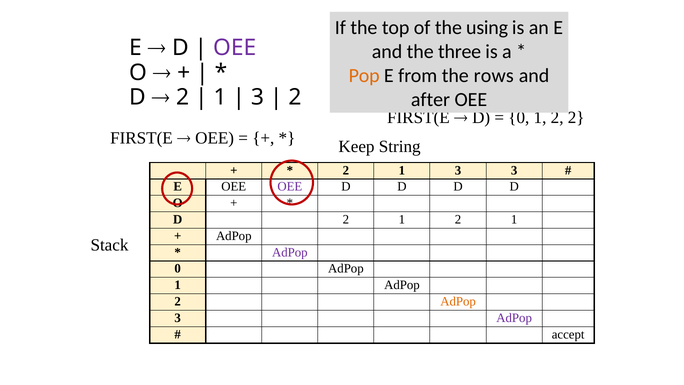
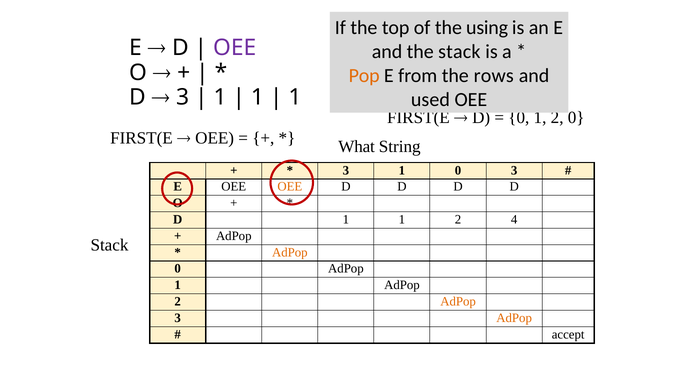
the three: three -> stack (459, 52)
2: 2 -> 3 (183, 97)
3: 3 -> 1 (257, 97)
2: 2 -> 1 (295, 97)
after: after -> used (430, 100)
2: 2 -> 0 (576, 118)
Keep: Keep -> What (357, 146)
2: 2 -> 3 (346, 170)
1 3: 3 -> 0 (458, 170)
OEE colour: purple -> orange (290, 187)
D 2: 2 -> 1 (346, 219)
1 2 1: 1 -> 4 (514, 219)
AdPop colour: purple -> orange (290, 252)
AdPop colour: purple -> orange (514, 318)
